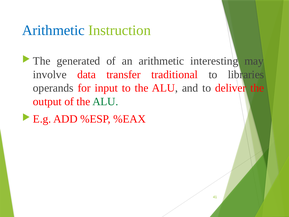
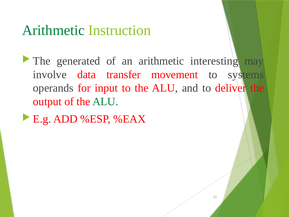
Arithmetic colour: blue -> green (53, 30)
traditional: traditional -> movement (175, 74)
libraries: libraries -> systems (246, 74)
